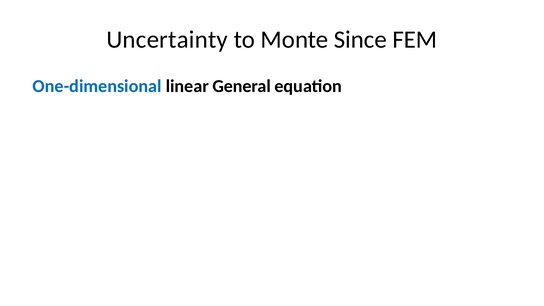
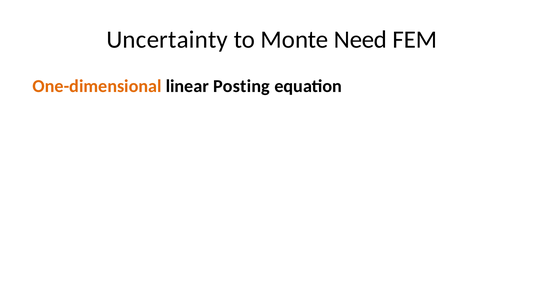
Since: Since -> Need (360, 39)
One-dimensional colour: blue -> orange (97, 86)
General: General -> Posting (241, 86)
